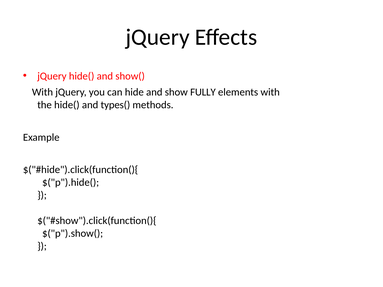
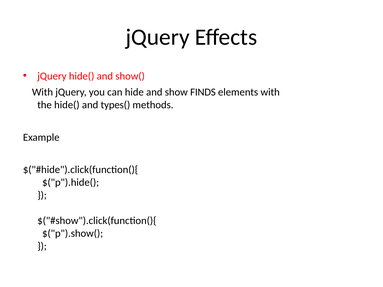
FULLY: FULLY -> FINDS (203, 92)
